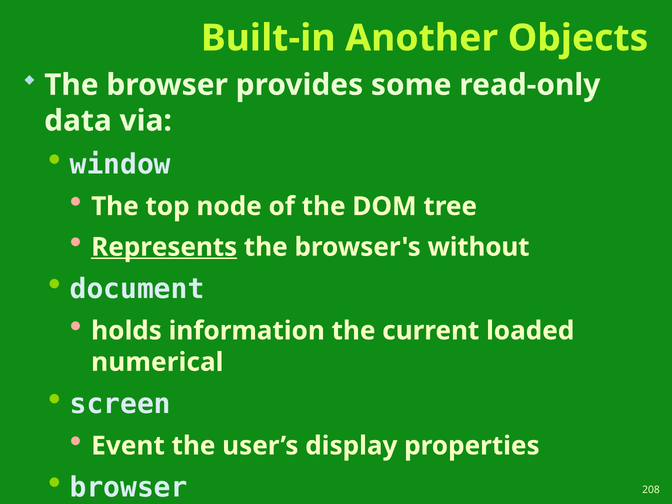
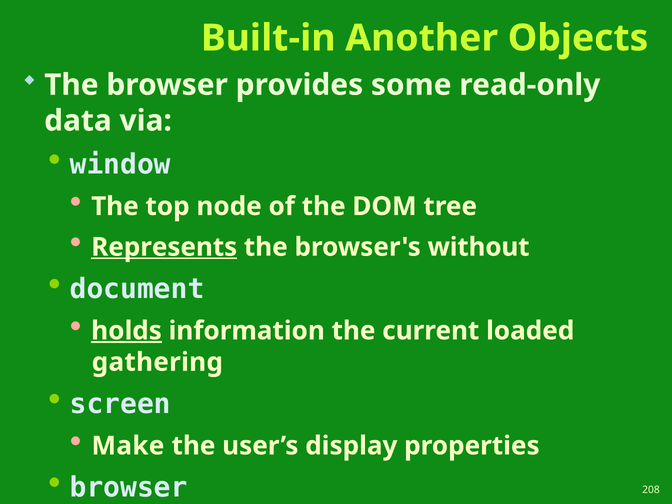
holds underline: none -> present (127, 331)
numerical: numerical -> gathering (157, 362)
Event: Event -> Make (128, 446)
